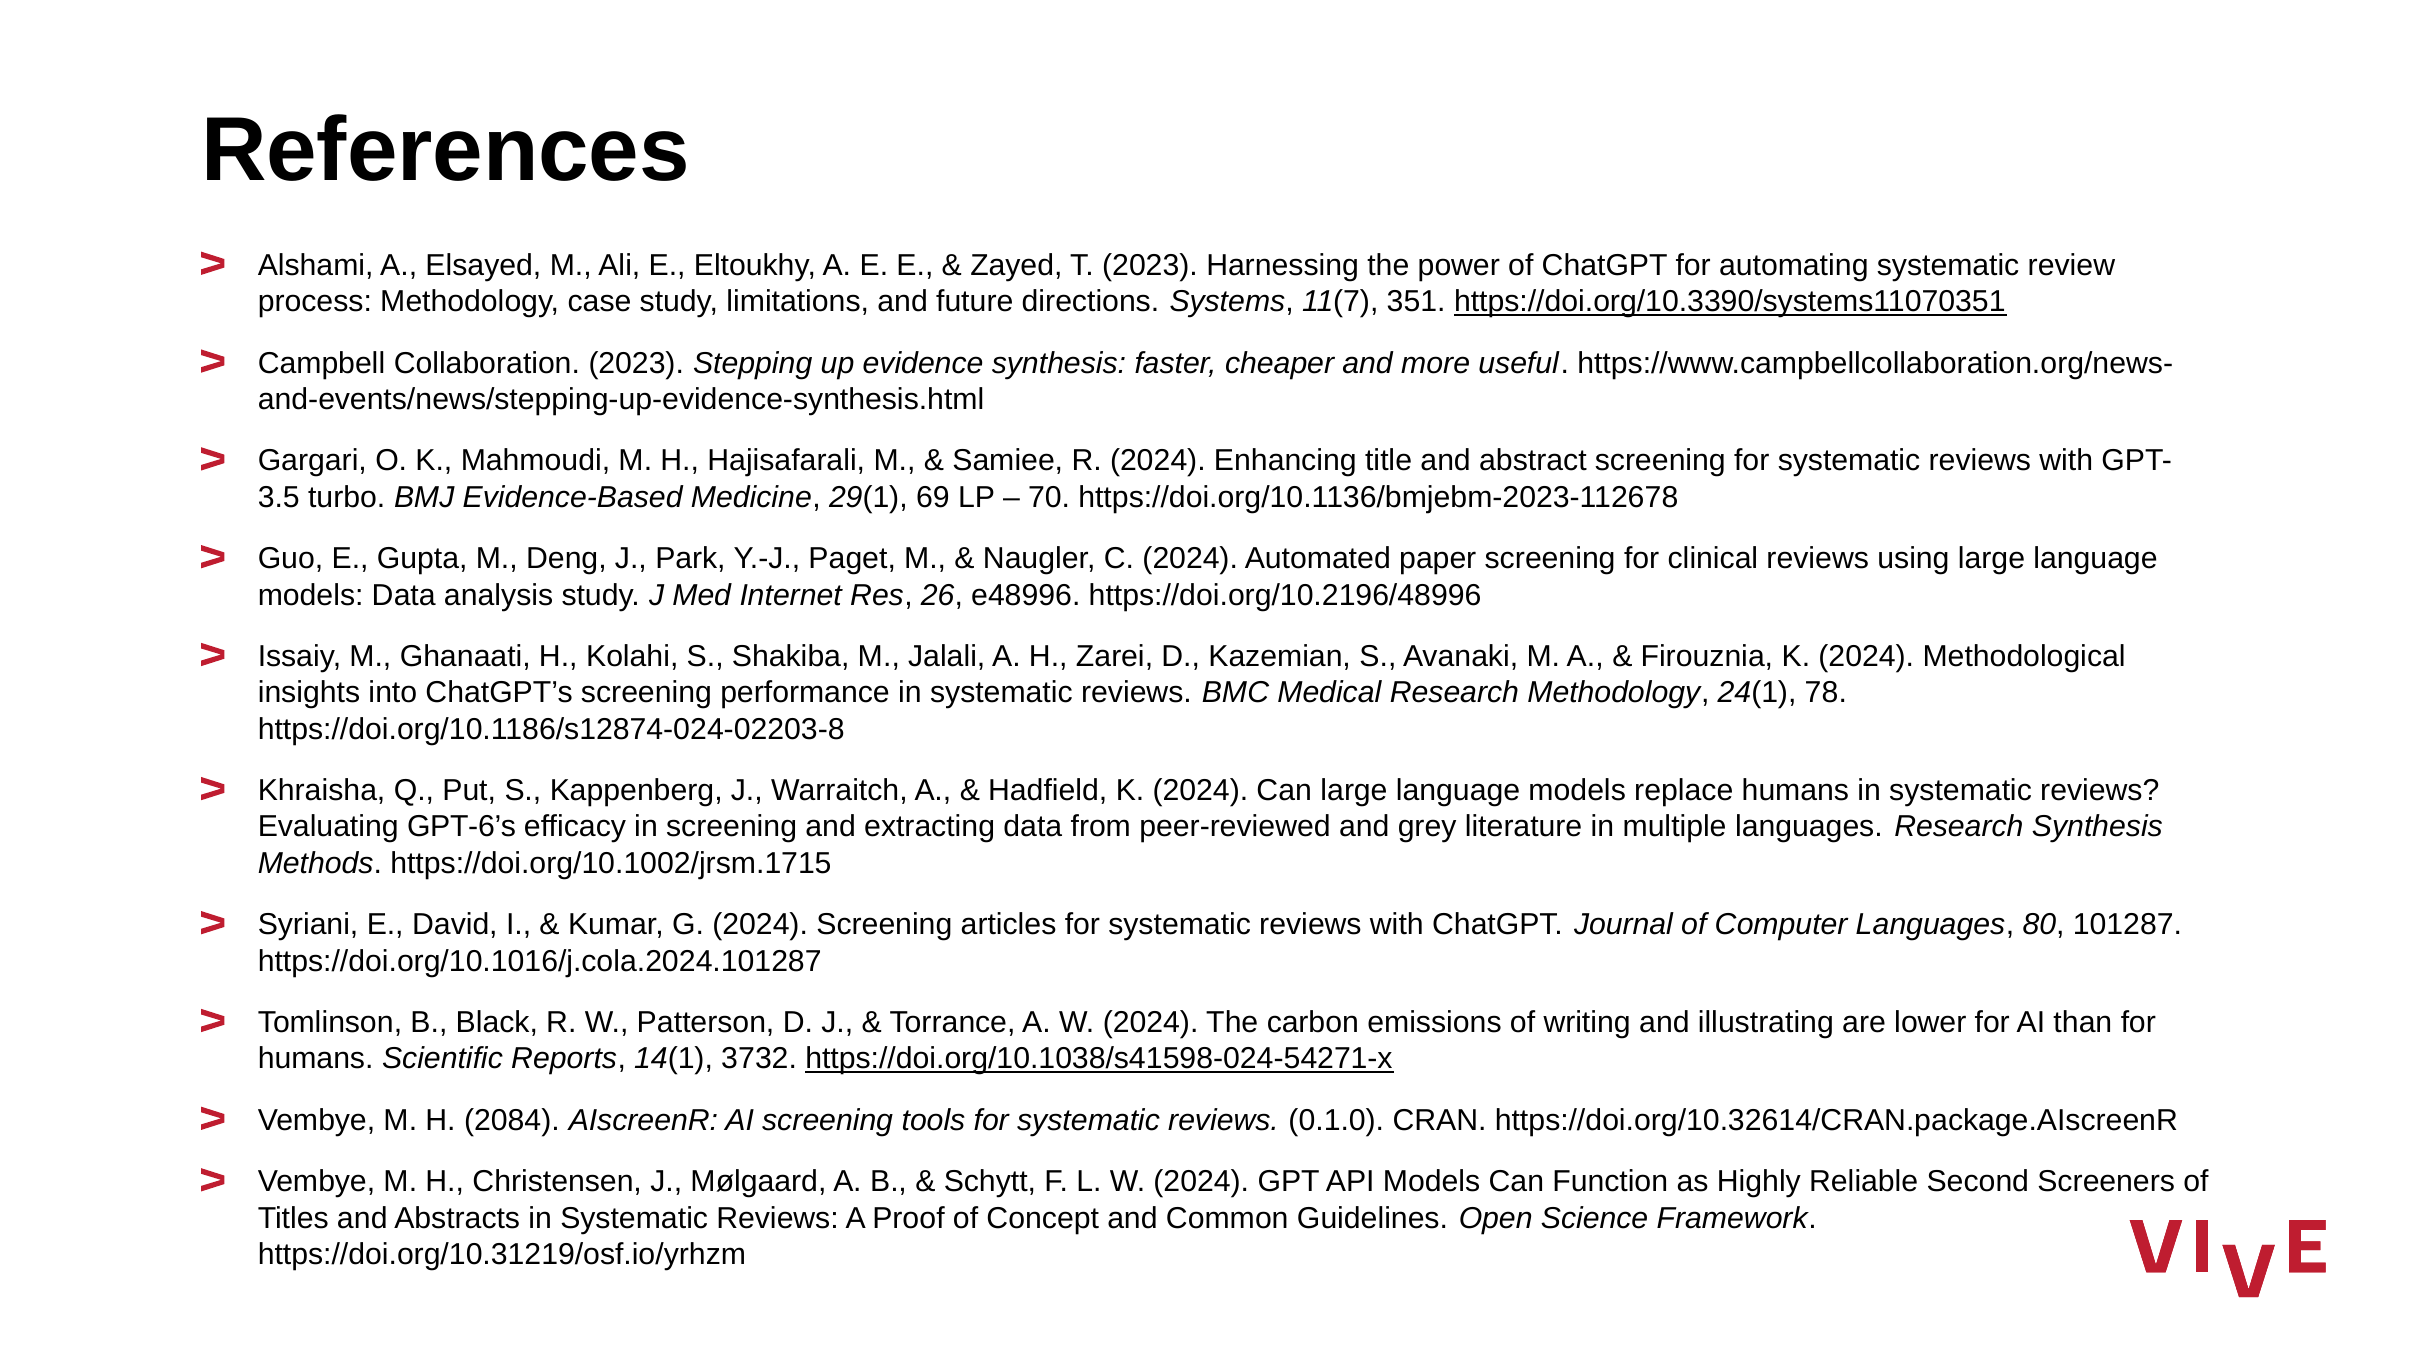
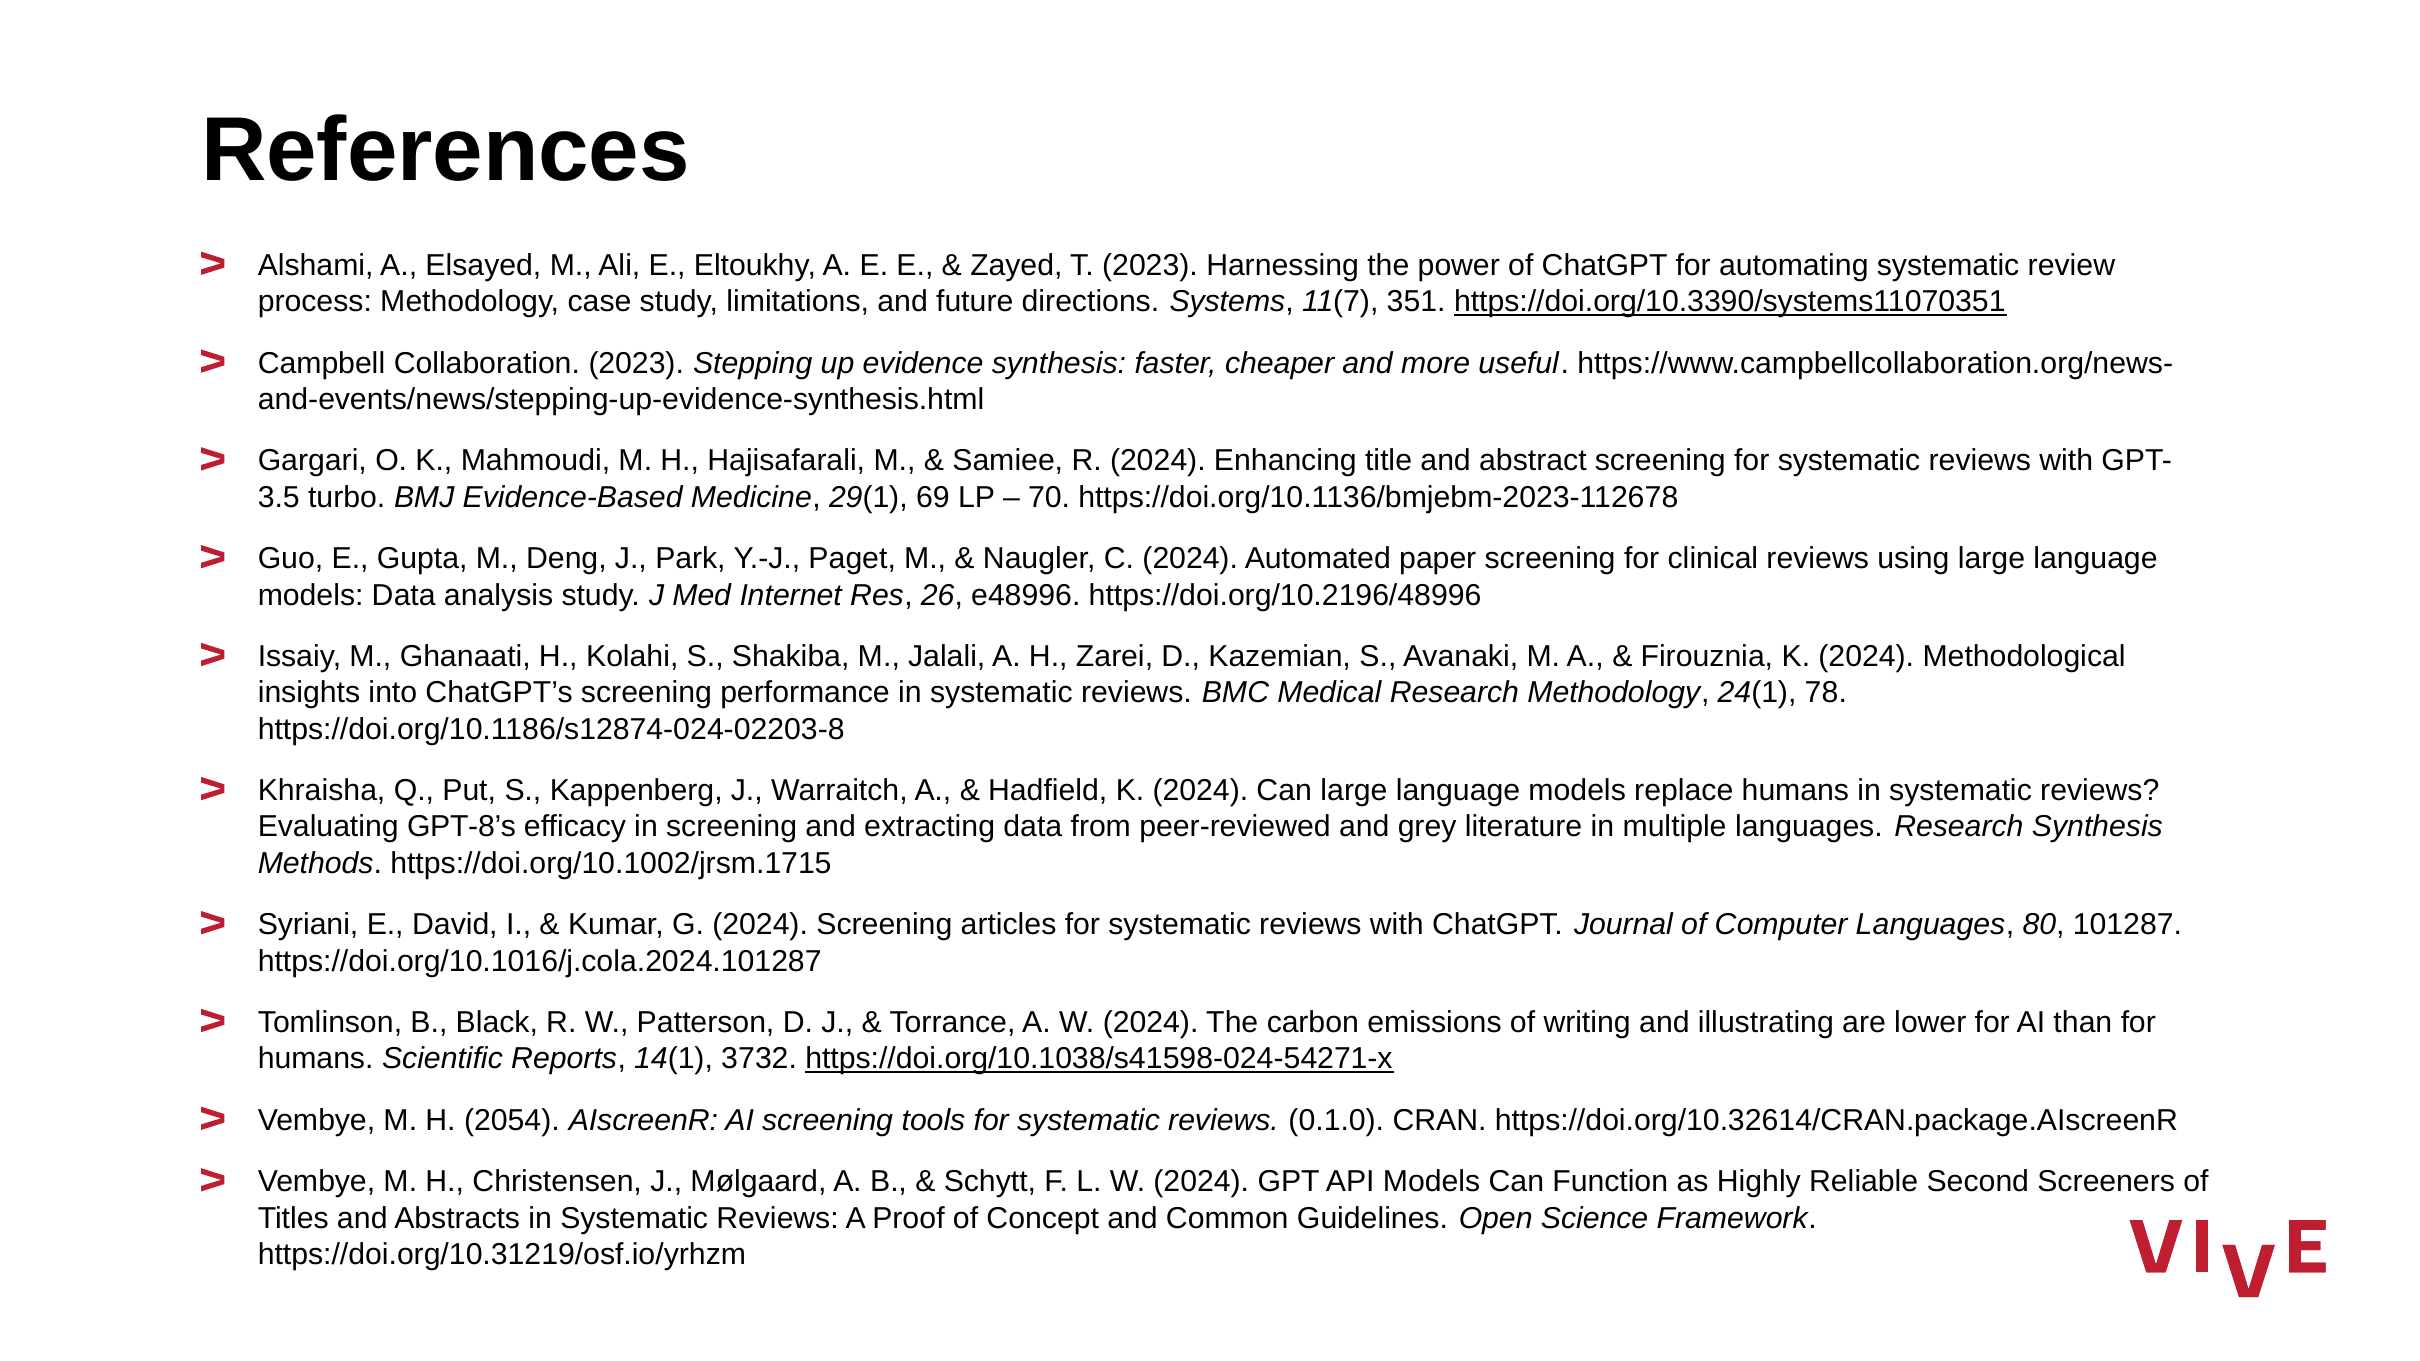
GPT-6’s: GPT-6’s -> GPT-8’s (462, 827)
2084: 2084 -> 2054 (512, 1121)
